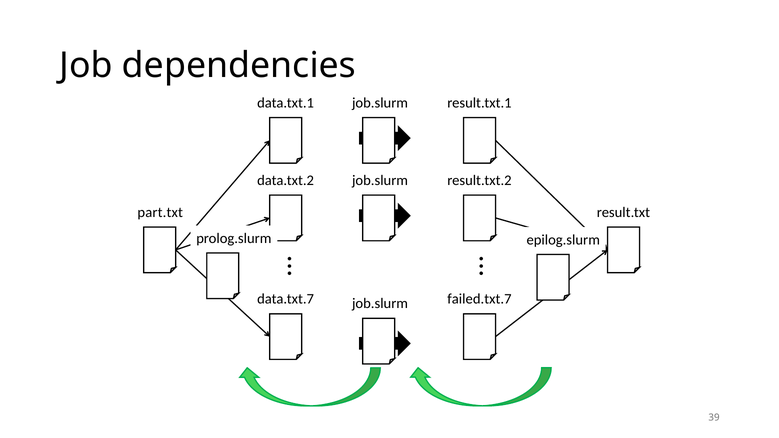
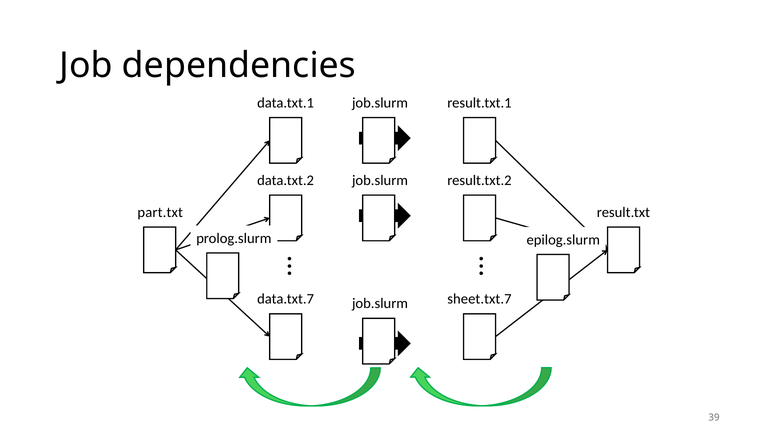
failed.txt.7: failed.txt.7 -> sheet.txt.7 (479, 299)
